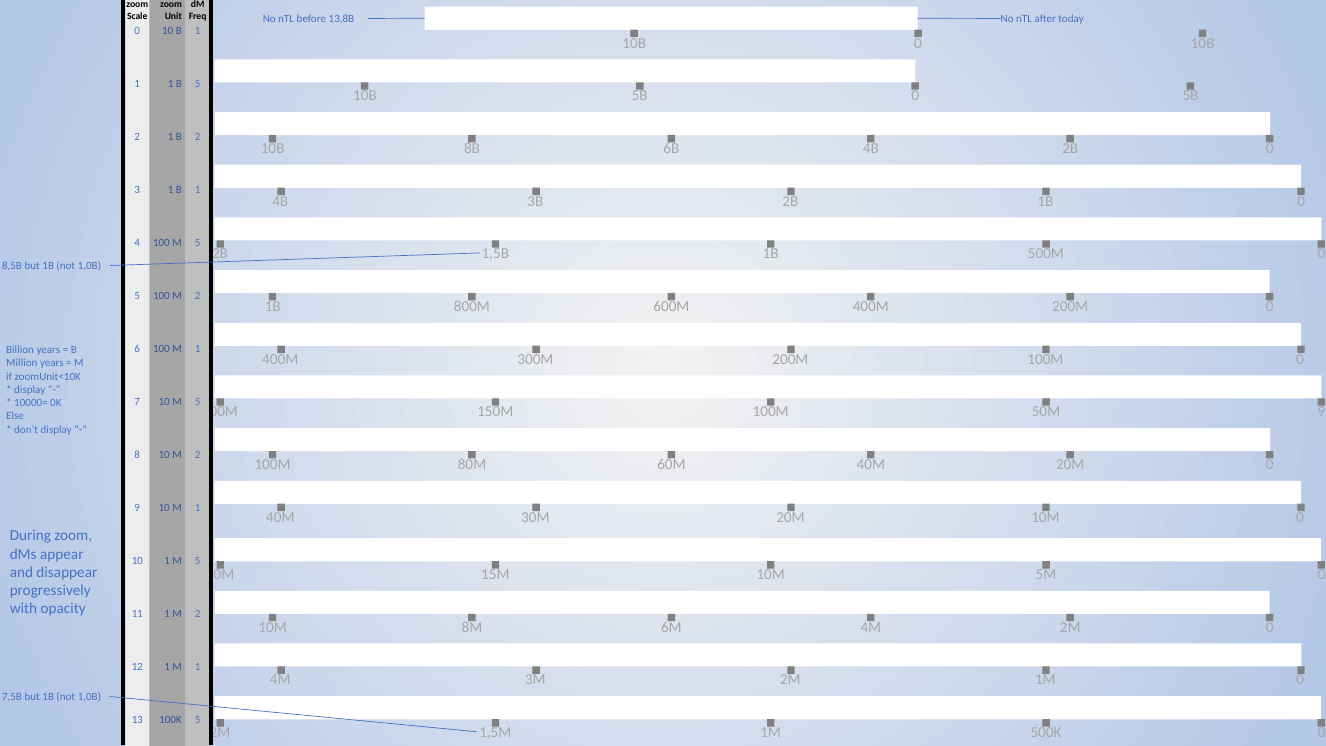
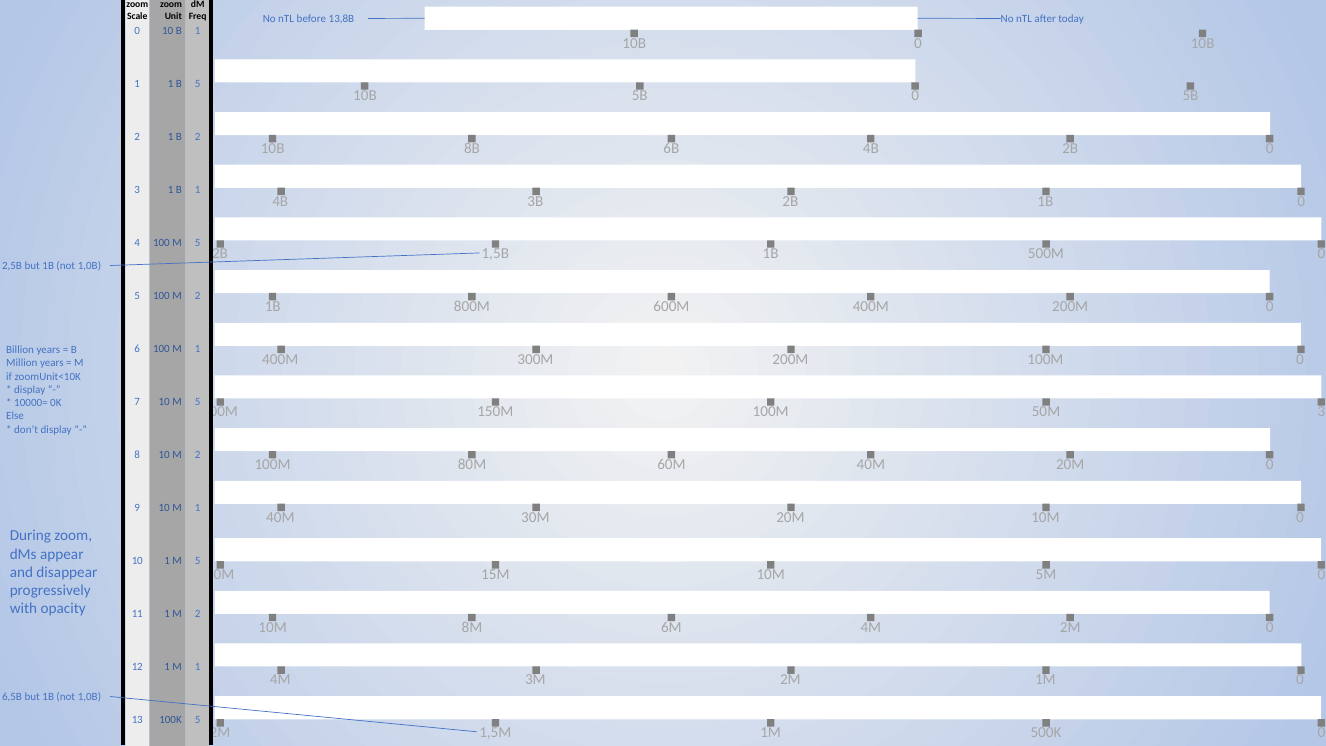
8,5B: 8,5B -> 2,5B (12, 266)
50M 9: 9 -> 3 (1321, 412)
7,5B: 7,5B -> 6,5B (12, 697)
